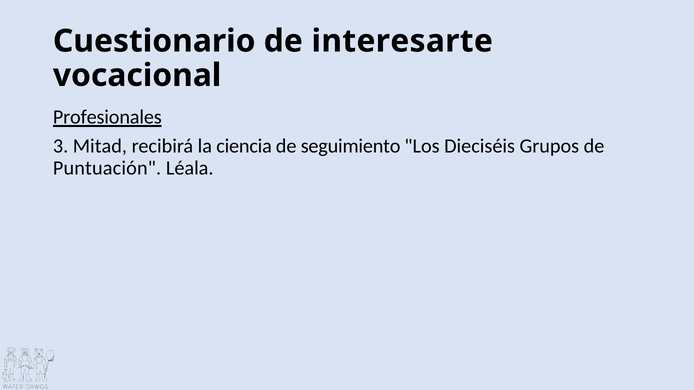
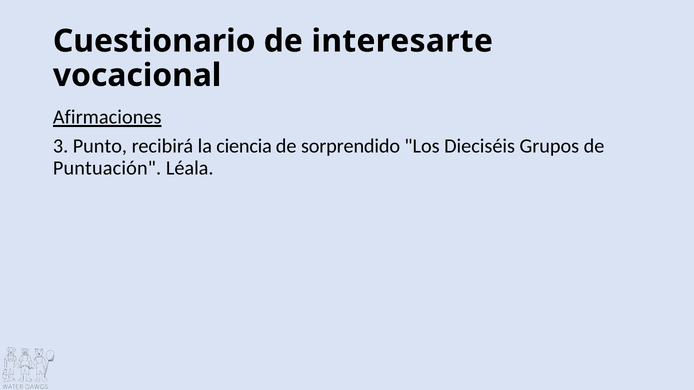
Profesionales: Profesionales -> Afirmaciones (107, 117)
Mitad: Mitad -> Punto (100, 146)
seguimiento: seguimiento -> sorprendido (351, 146)
